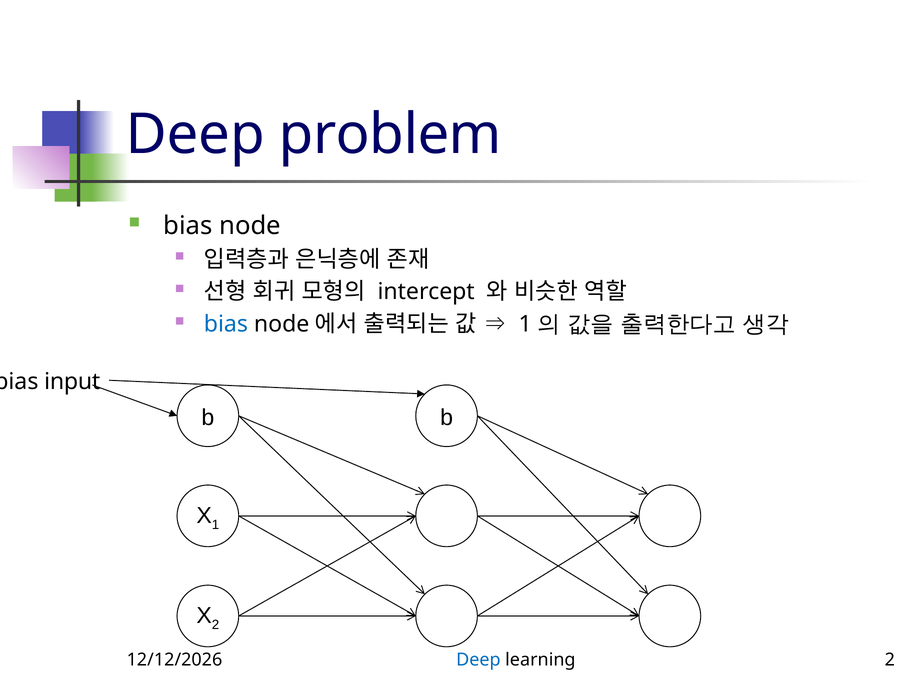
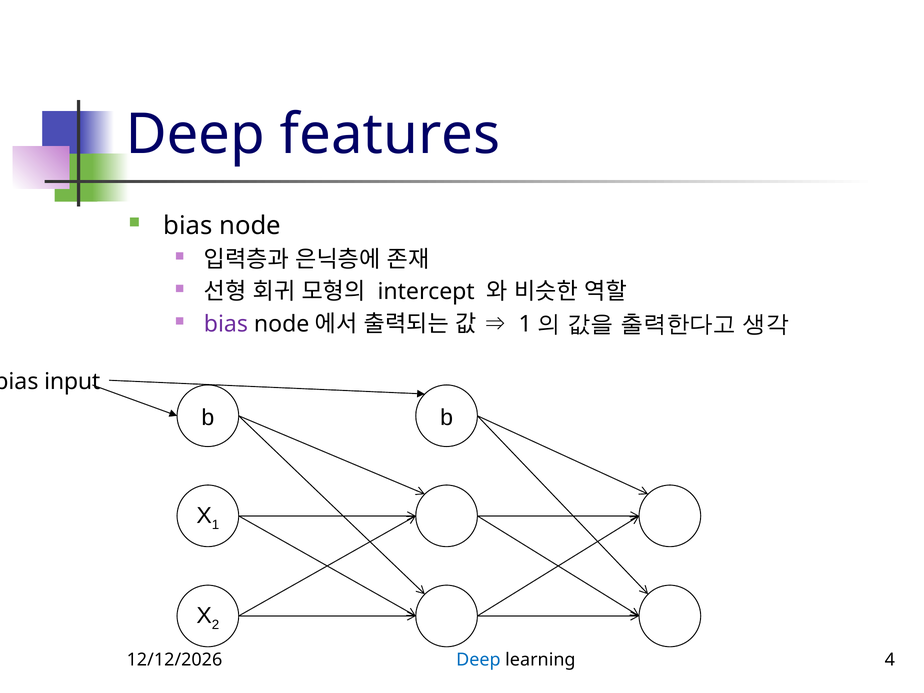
problem: problem -> features (390, 135)
bias colour: blue -> purple (226, 324)
learning 2: 2 -> 4 (890, 660)
